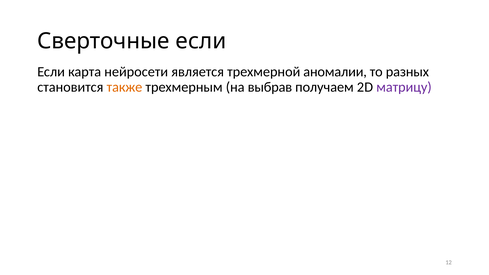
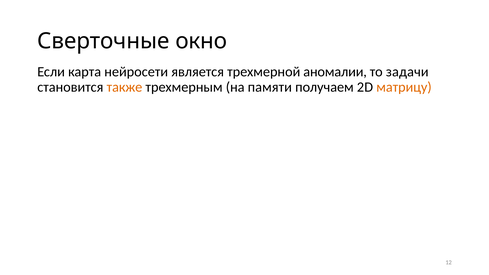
Сверточные если: если -> окно (201, 41)
разных: разных -> задачи (407, 72)
выбрав: выбрав -> памяти (270, 87)
матрицу colour: purple -> orange (404, 87)
